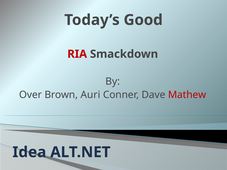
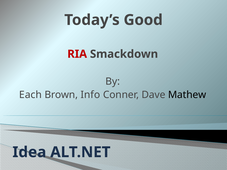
Over: Over -> Each (30, 95)
Auri: Auri -> Info (90, 95)
Mathew colour: red -> black (187, 95)
